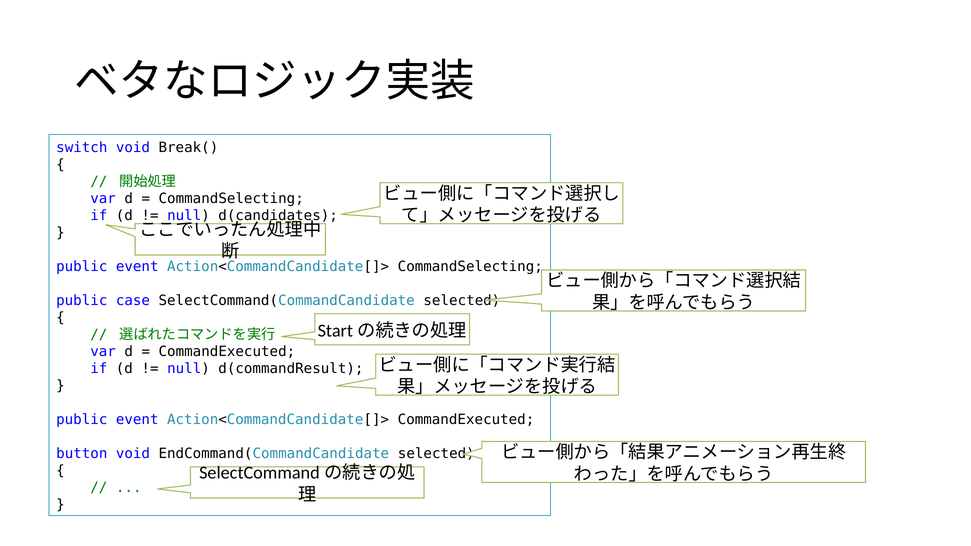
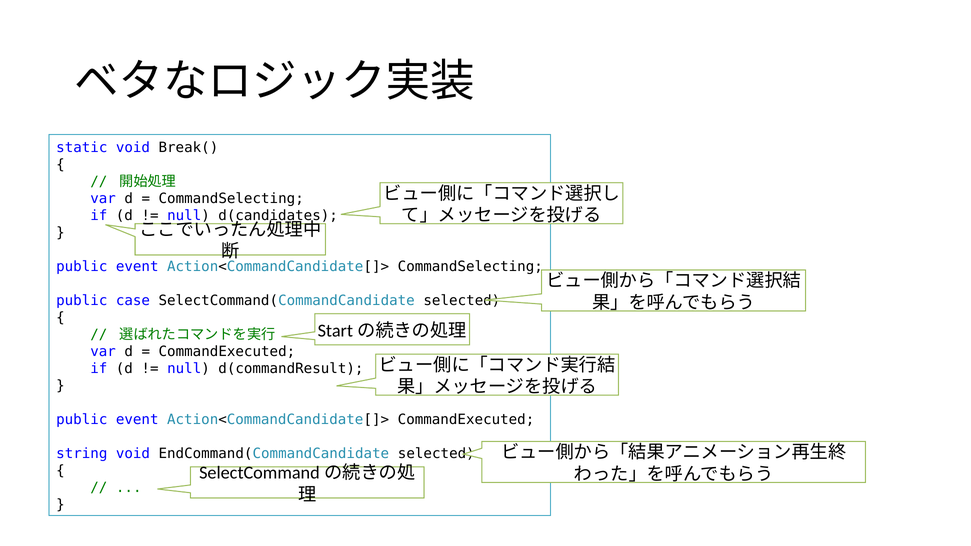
switch: switch -> static (82, 148)
button: button -> string (82, 454)
